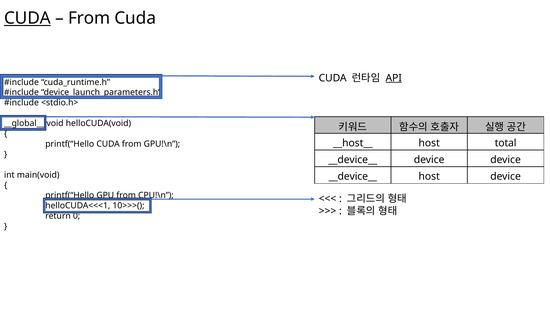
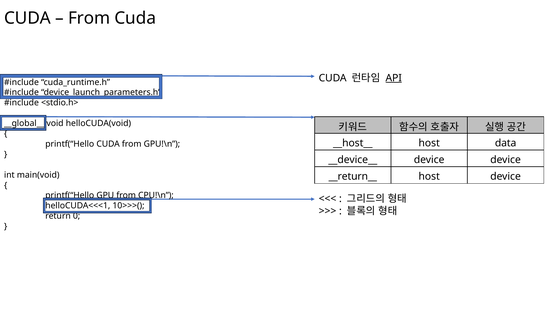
CUDA underline: present -> none (27, 18)
total: total -> data (506, 143)
__device__: __device__ -> __return__ (353, 177)
